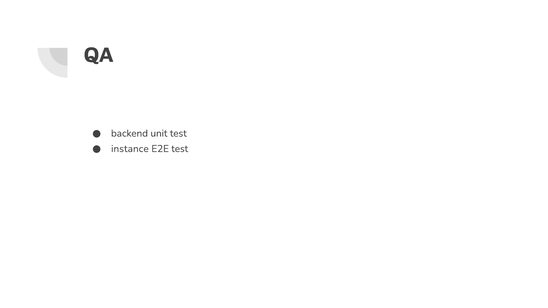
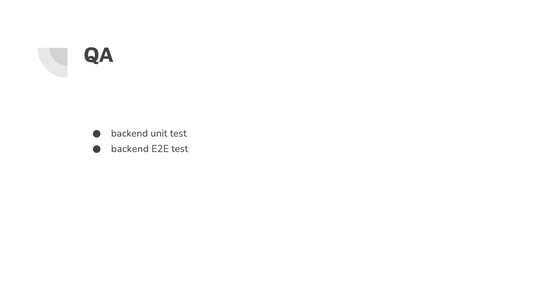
instance: instance -> backend (130, 149)
